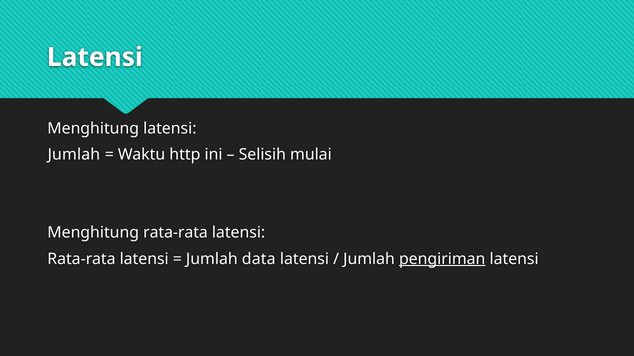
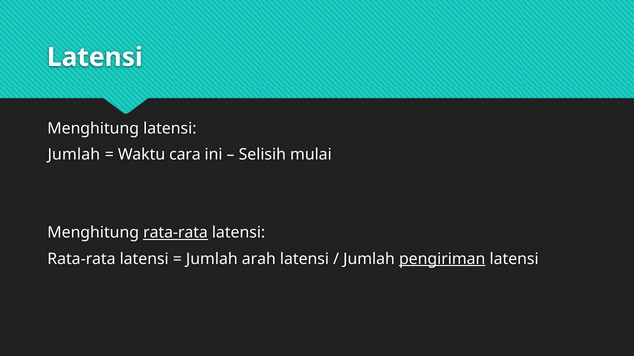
http: http -> cara (185, 155)
rata-rata underline: none -> present (176, 233)
data: data -> arah (259, 259)
